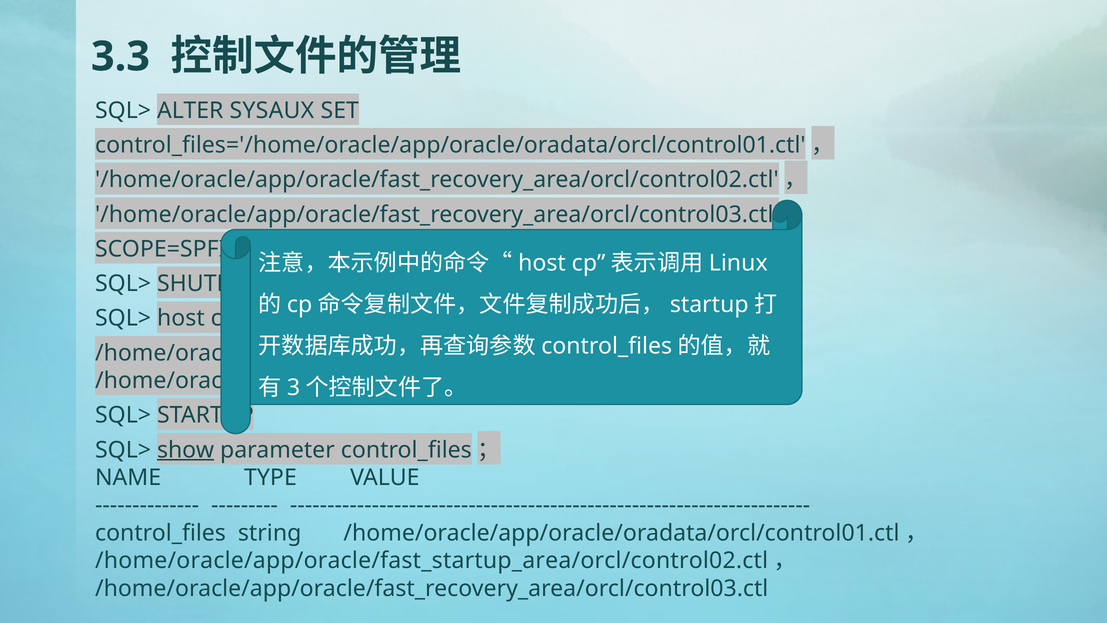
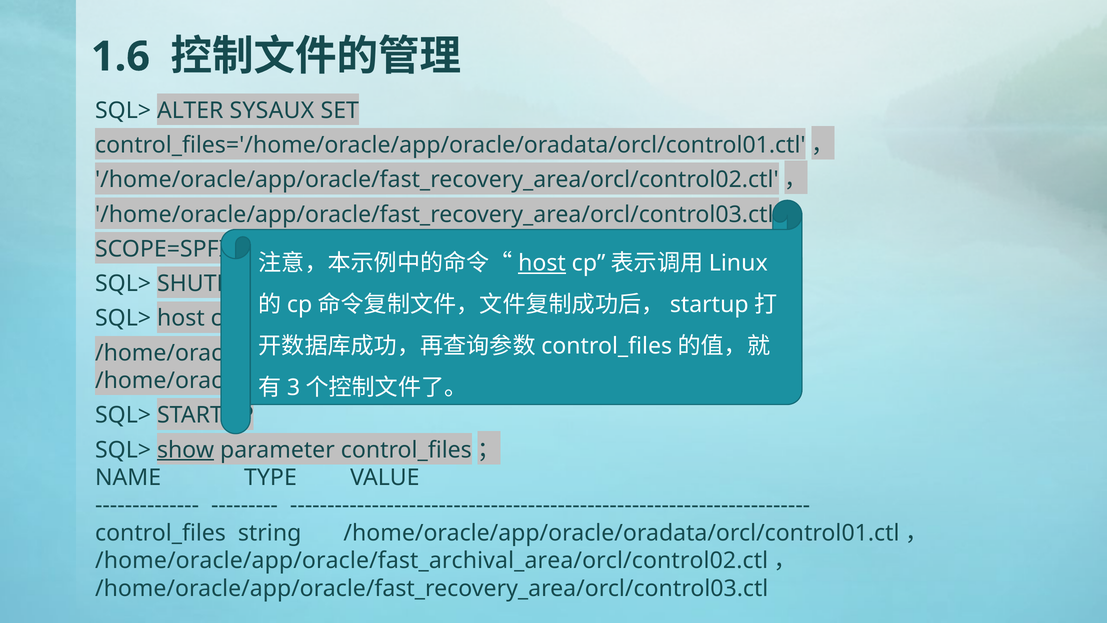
3.3: 3.3 -> 1.6 (120, 57)
host underline: none -> present (542, 263)
/home/oracle/app/oracle/fast_startup_area/orcl/control02.ctl: /home/oracle/app/oracle/fast_startup_area/orcl/control02.ctl -> /home/oracle/app/oracle/fast_archival_area/orcl/control02.ctl (432, 561)
